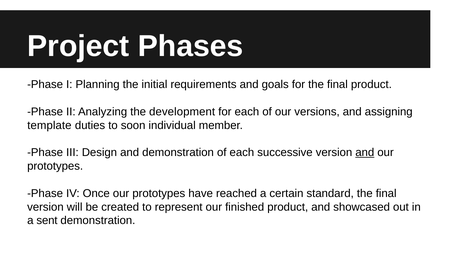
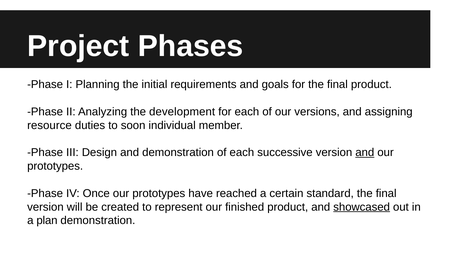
template: template -> resource (49, 125)
showcased underline: none -> present (362, 207)
sent: sent -> plan (47, 220)
